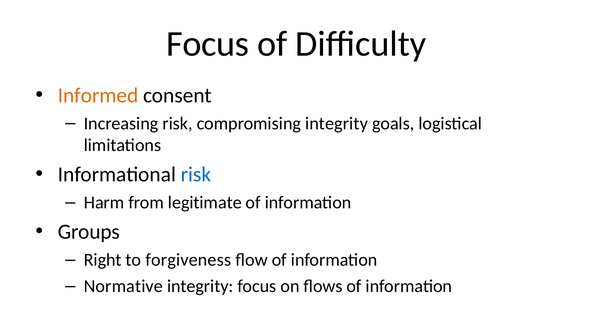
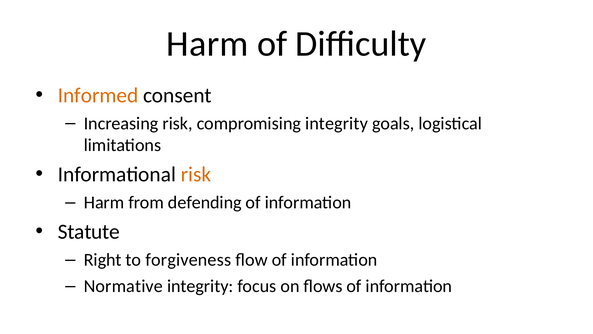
Focus: Focus -> Harm (207, 44)
risk colour: blue -> orange (196, 174)
legitimate: legitimate -> defending (205, 202)
Groups: Groups -> Statute (89, 232)
